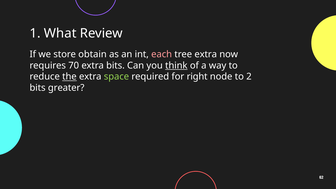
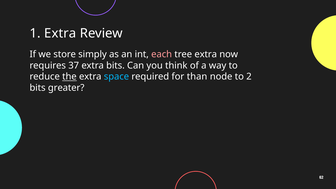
1 What: What -> Extra (60, 33)
obtain: obtain -> simply (93, 54)
70: 70 -> 37 (74, 65)
think underline: present -> none (176, 65)
space colour: light green -> light blue (116, 77)
right: right -> than (197, 77)
